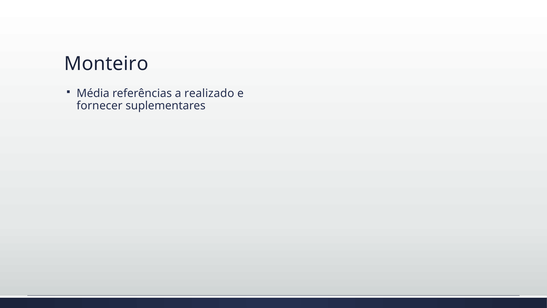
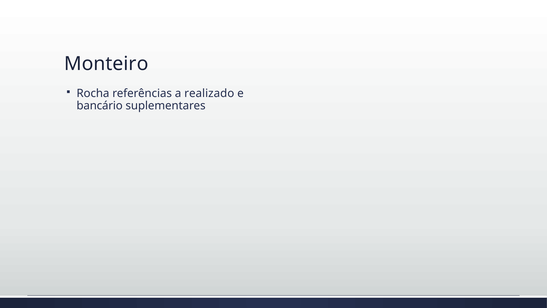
Média: Média -> Rocha (93, 93)
fornecer: fornecer -> bancário (100, 106)
